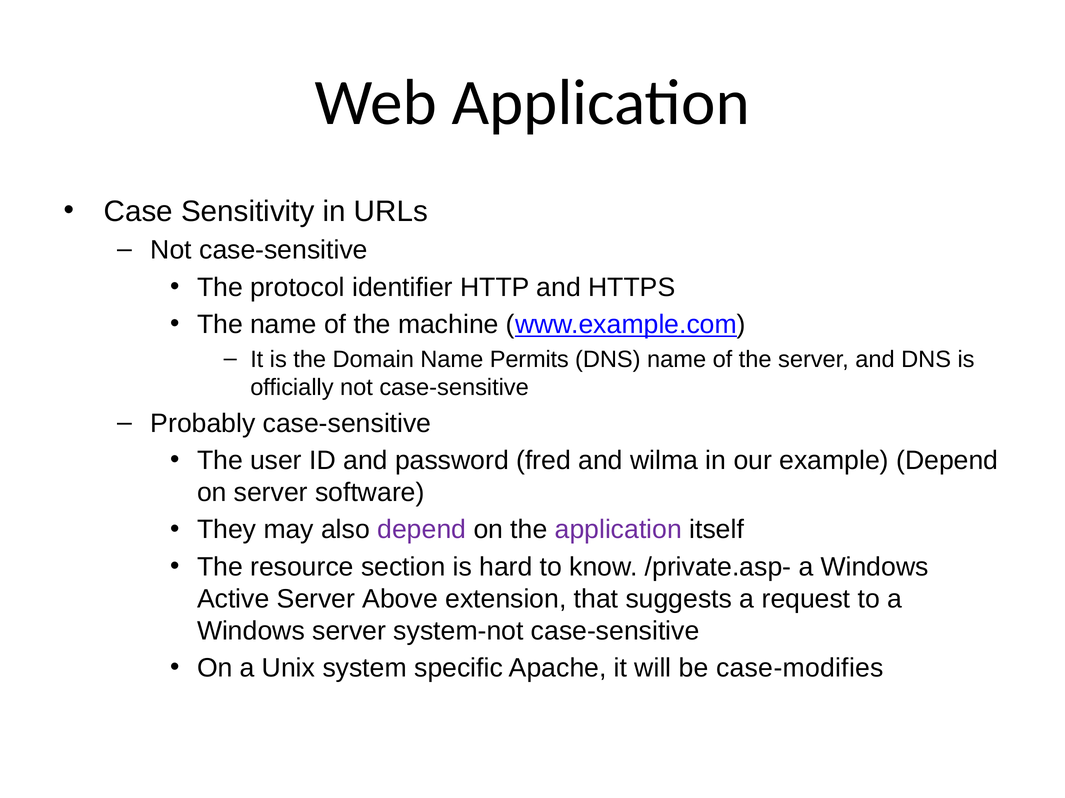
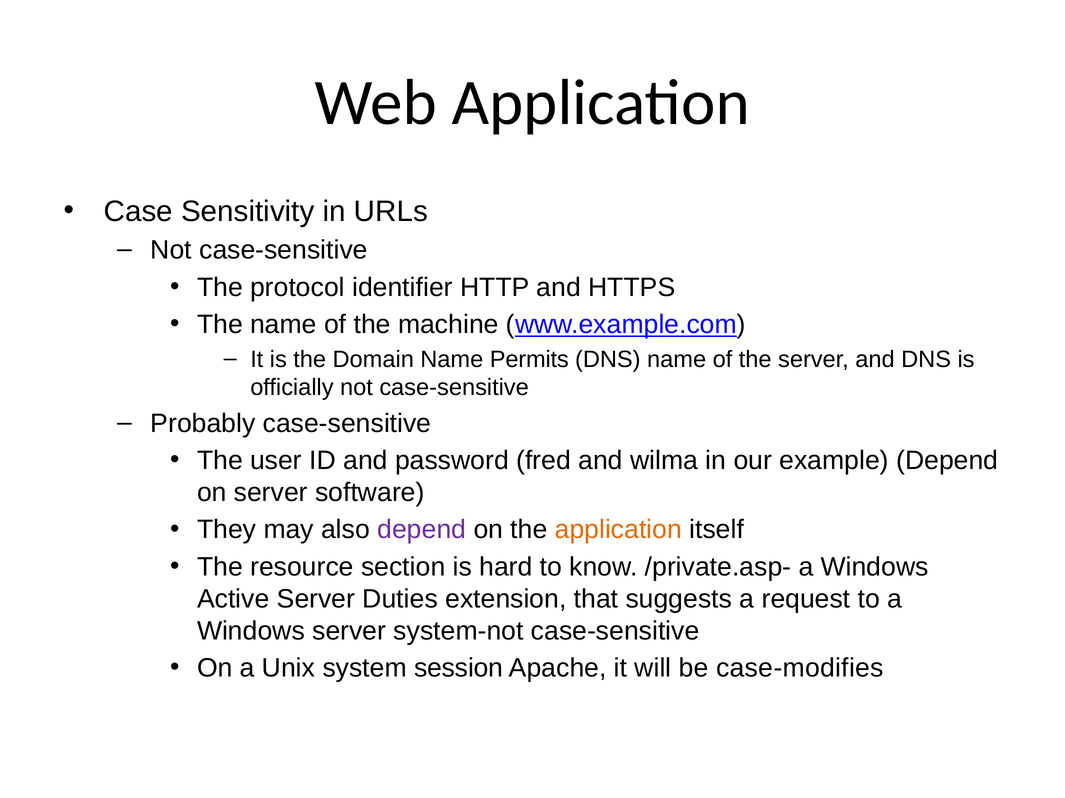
application colour: purple -> orange (618, 530)
Above: Above -> Duties (400, 599)
specific: specific -> session (459, 669)
